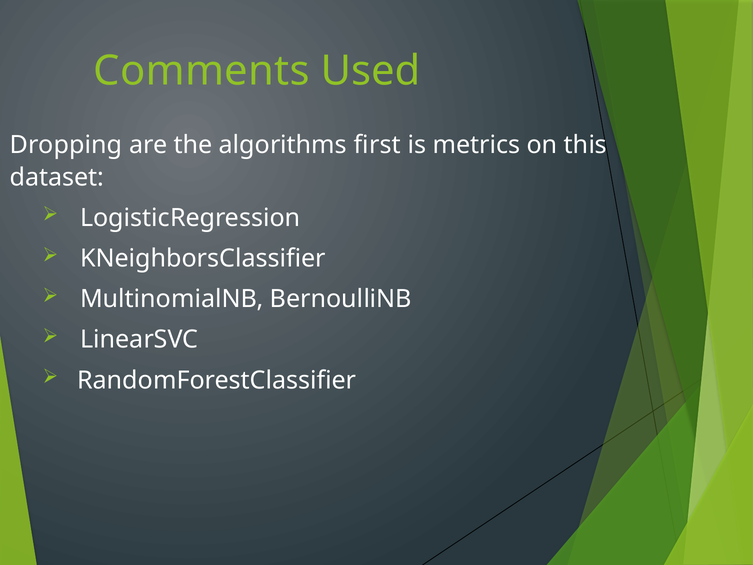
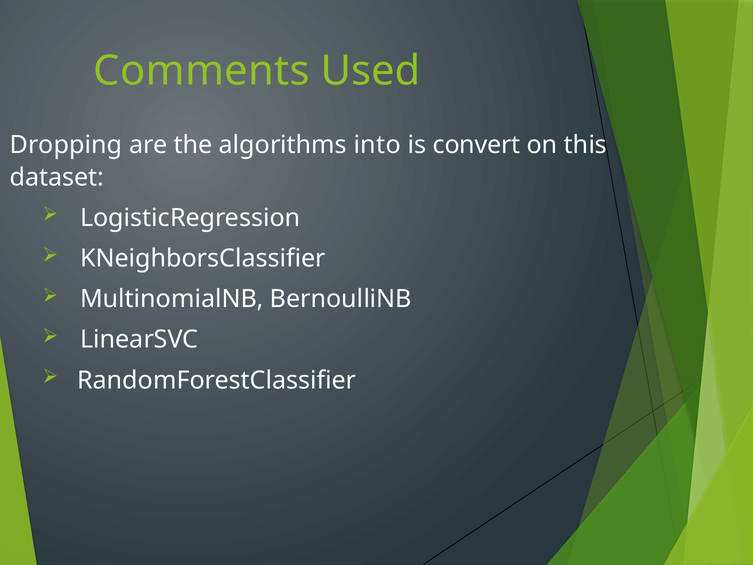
first: first -> into (377, 145)
metrics: metrics -> convert (477, 145)
